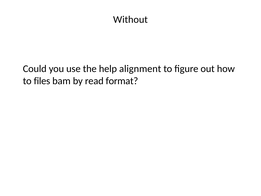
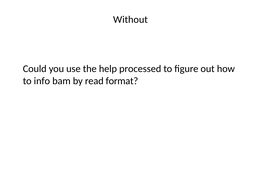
alignment: alignment -> processed (140, 69)
files: files -> info (42, 81)
